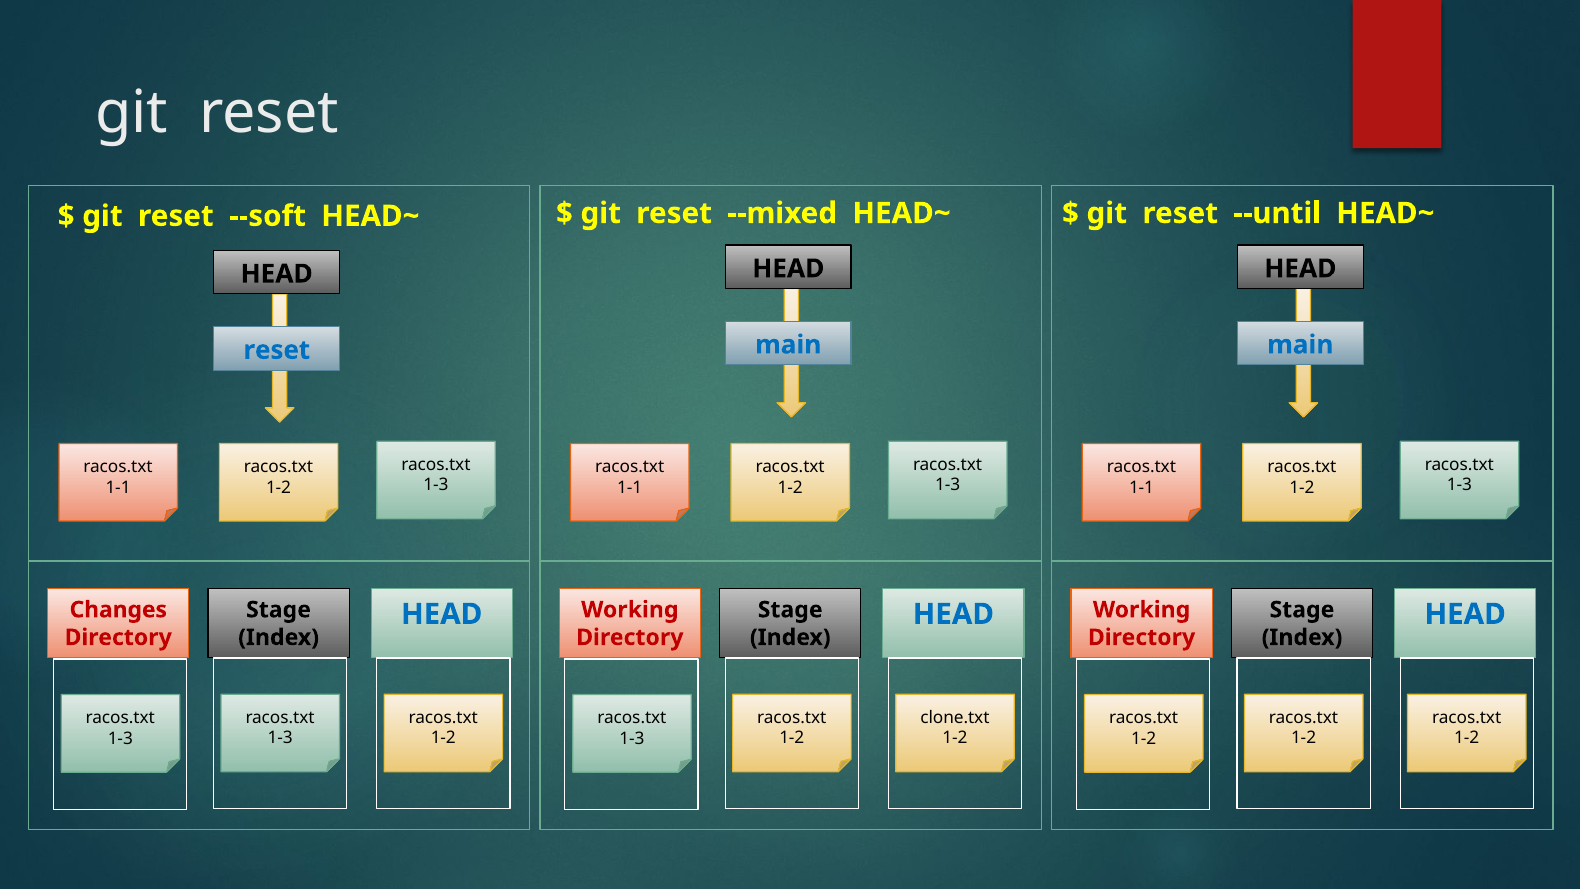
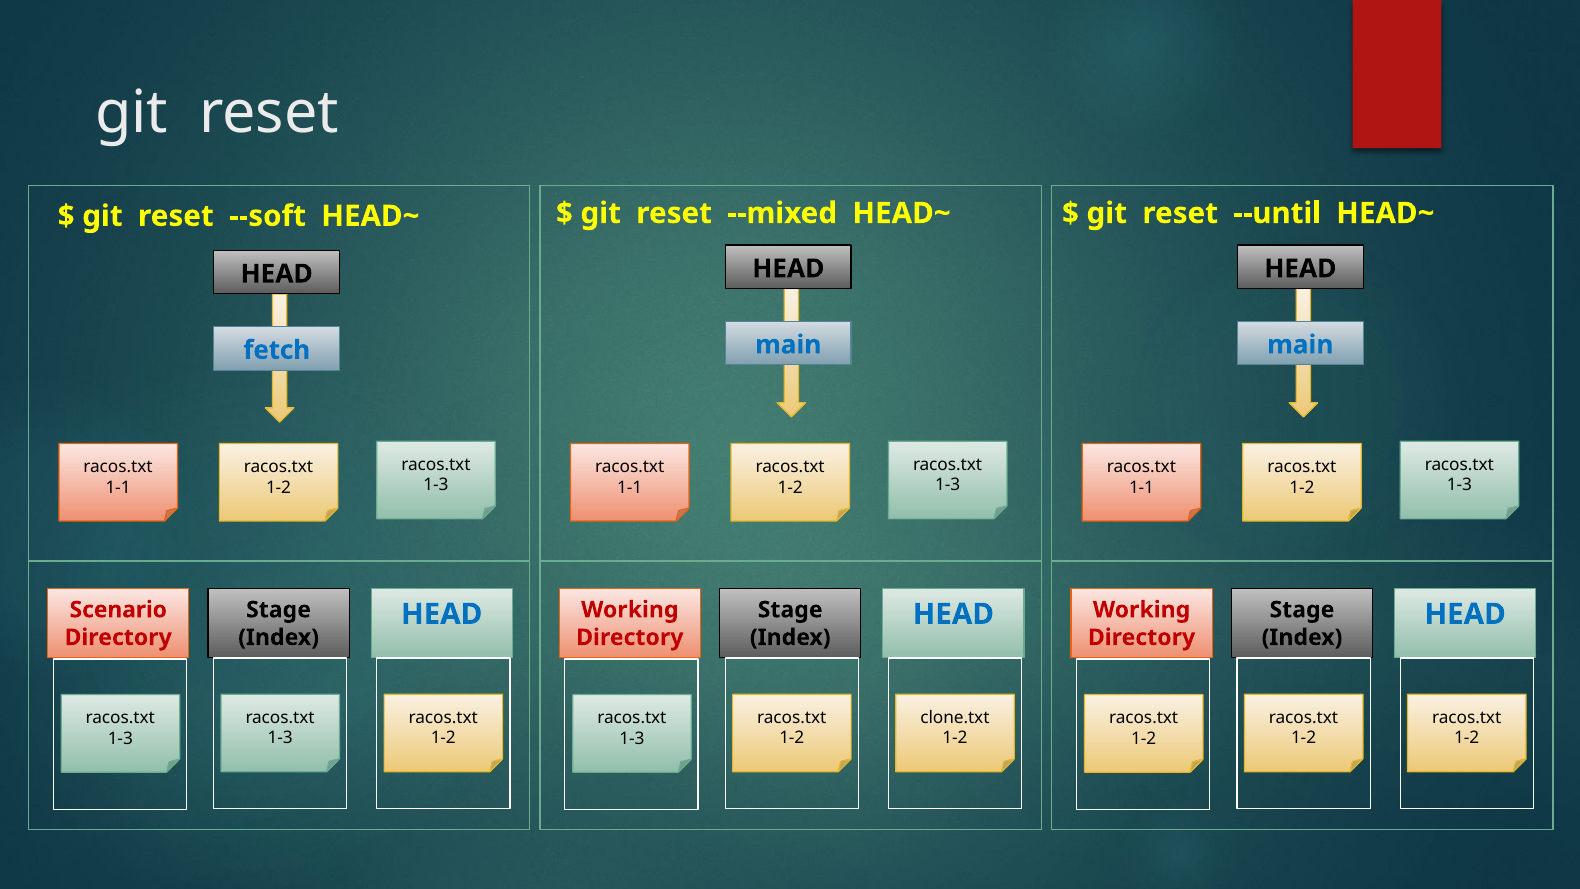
reset: reset -> fetch (277, 350)
Changes: Changes -> Scenario (118, 610)
